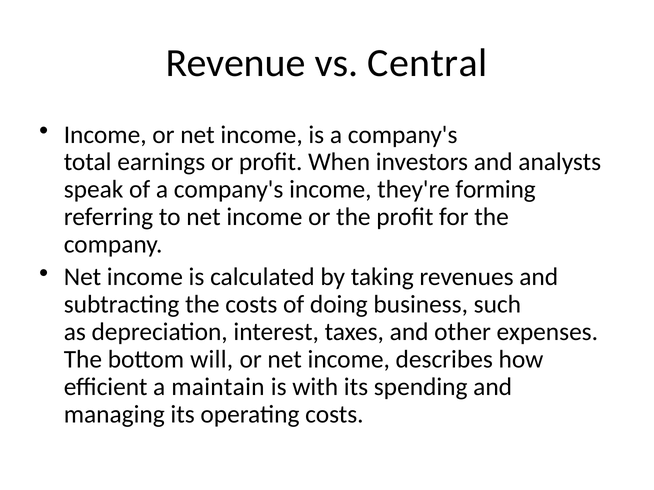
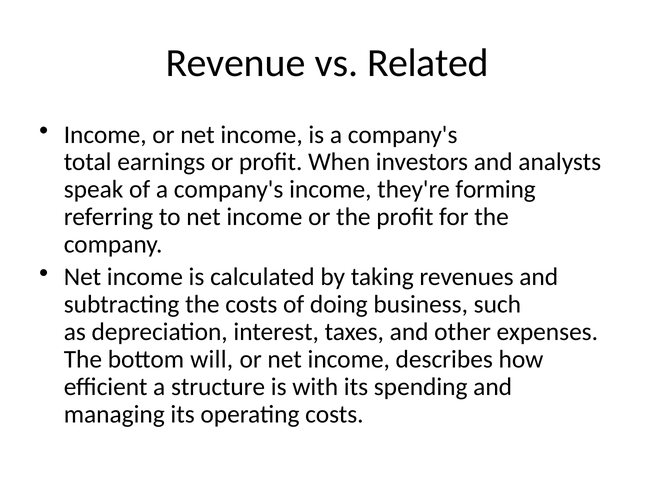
Central: Central -> Related (428, 63)
maintain: maintain -> structure (218, 387)
